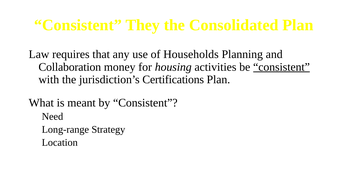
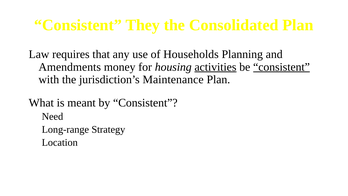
Collaboration: Collaboration -> Amendments (70, 67)
activities underline: none -> present (215, 67)
Certifications: Certifications -> Maintenance (173, 79)
